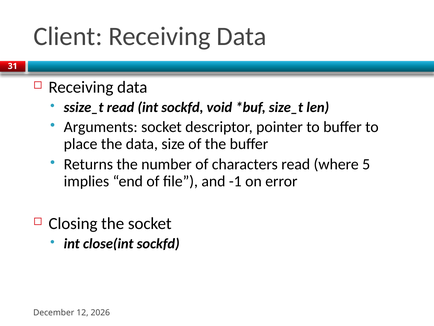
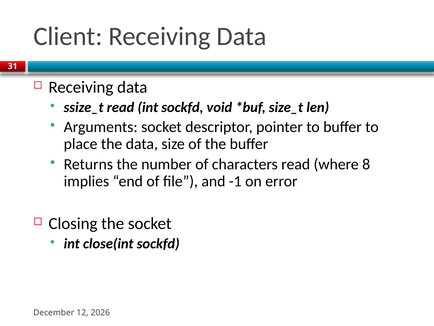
5: 5 -> 8 (366, 164)
